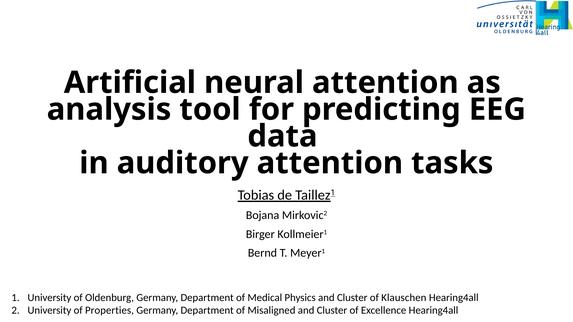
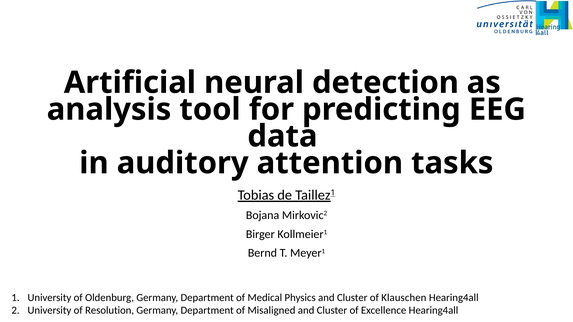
neural attention: attention -> detection (385, 83)
Properties: Properties -> Resolution (110, 311)
